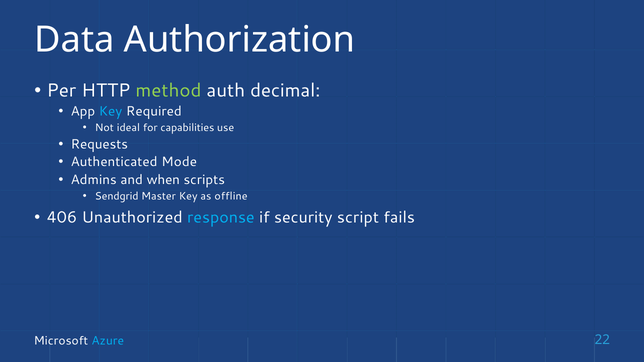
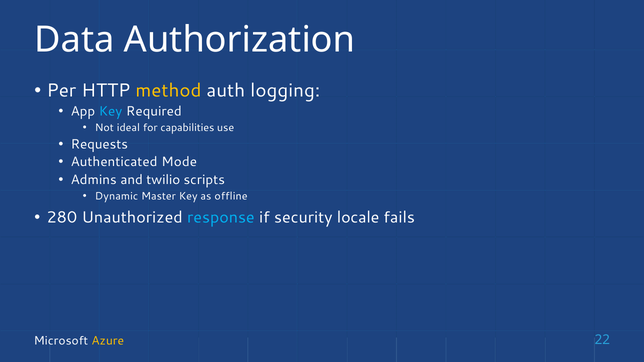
method colour: light green -> yellow (168, 91)
decimal: decimal -> logging (285, 91)
when: when -> twilio (163, 180)
Sendgrid: Sendgrid -> Dynamic (117, 196)
406: 406 -> 280 (62, 218)
script: script -> locale (358, 218)
Azure colour: light blue -> yellow (108, 341)
